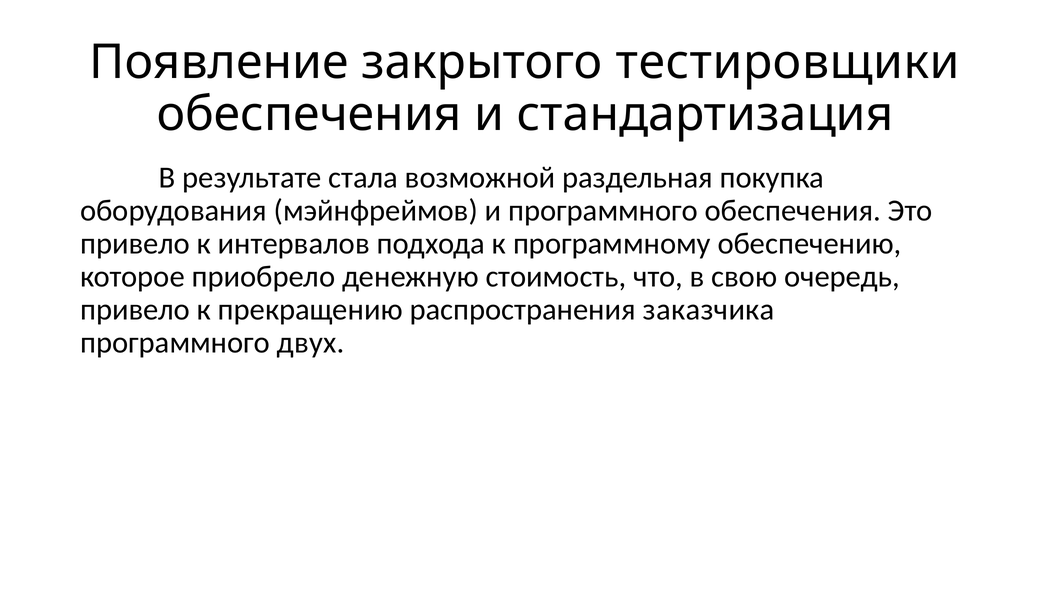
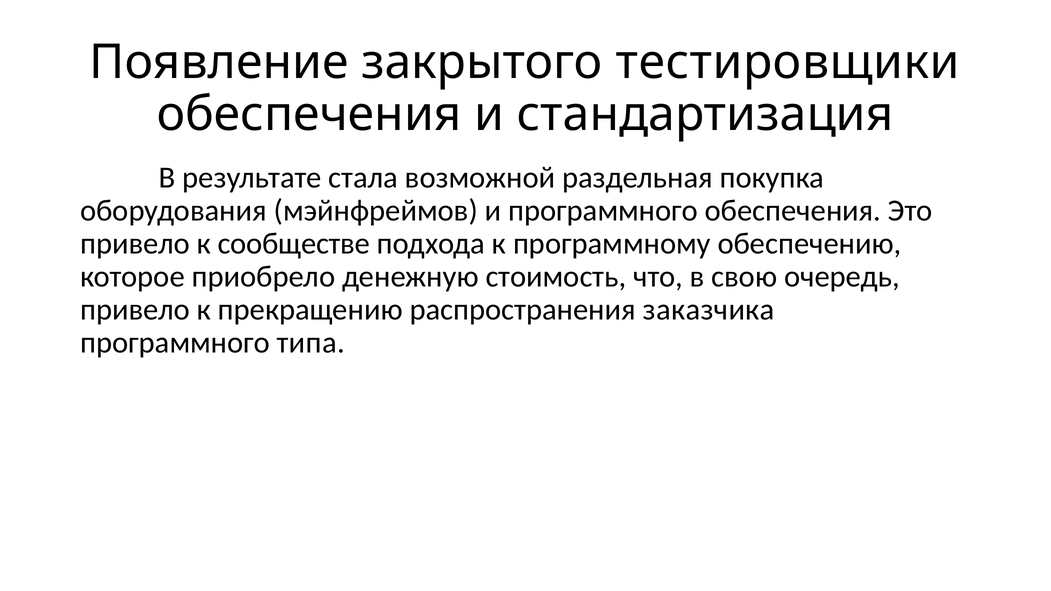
интервалов: интервалов -> сообществе (294, 244)
двух: двух -> типа (311, 343)
